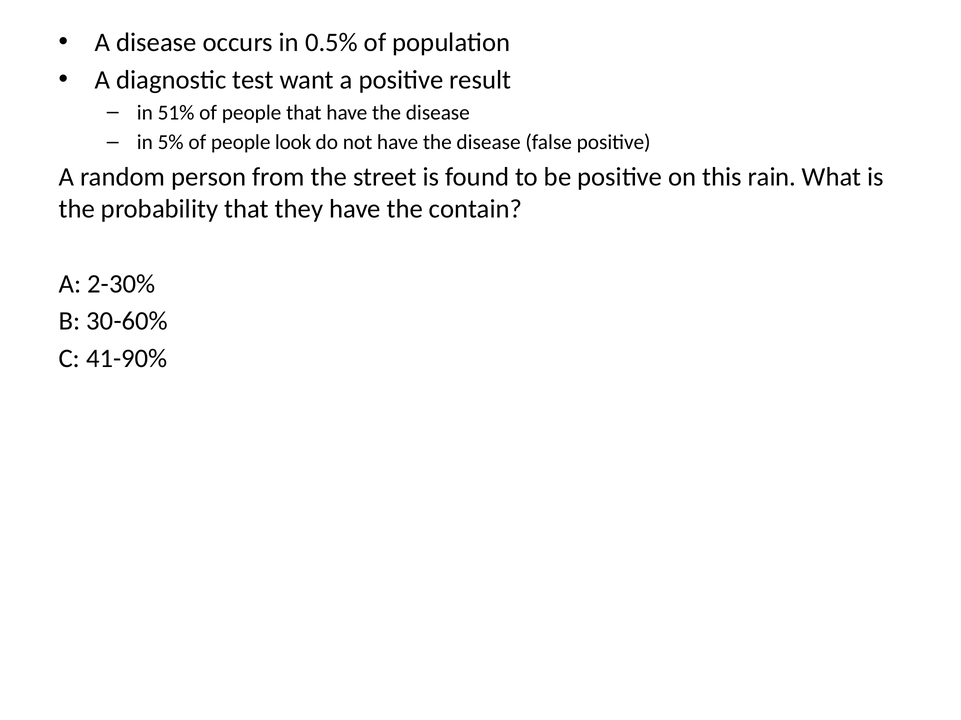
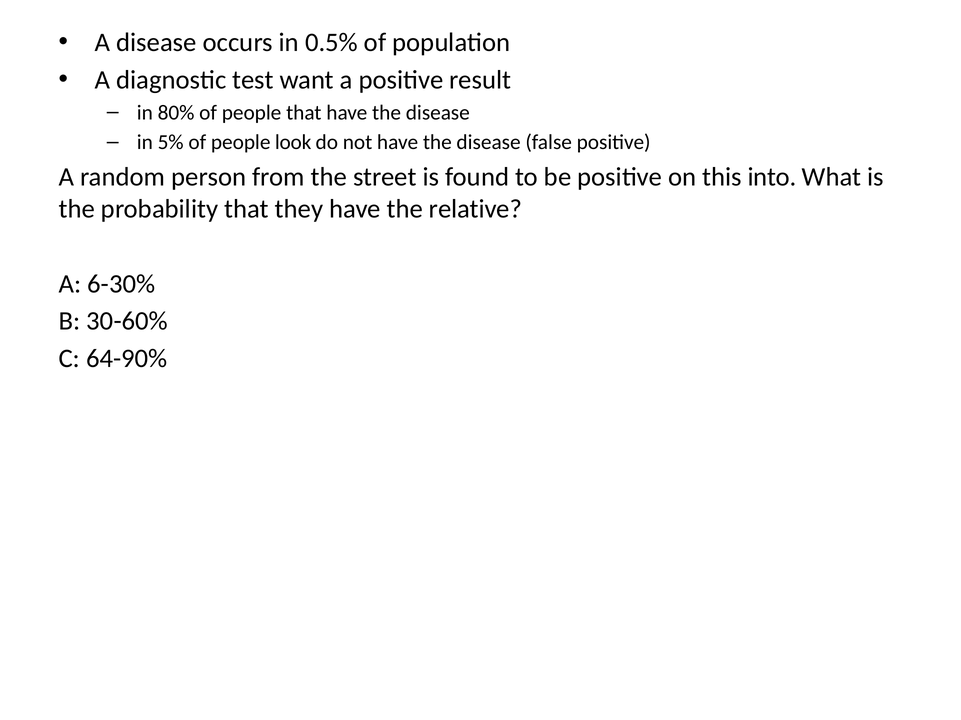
51%: 51% -> 80% (176, 113)
rain: rain -> into (772, 177)
contain: contain -> relative (475, 209)
2-30%: 2-30% -> 6-30% (121, 284)
41-90%: 41-90% -> 64-90% (127, 359)
